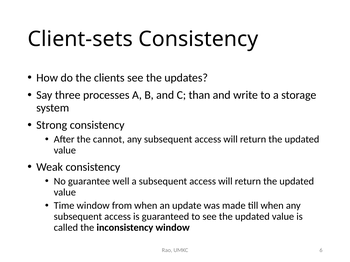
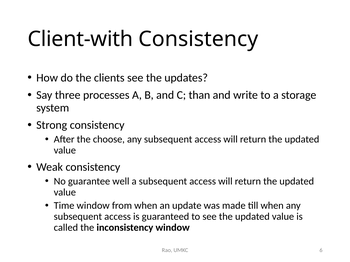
Client-sets: Client-sets -> Client-with (80, 39)
cannot: cannot -> choose (109, 140)
